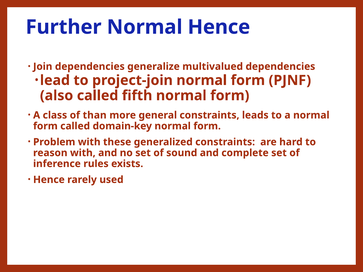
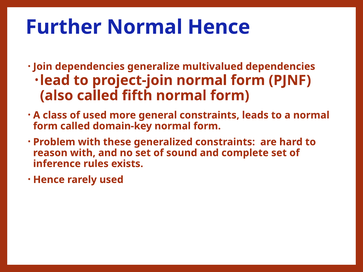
of than: than -> used (95, 115)
